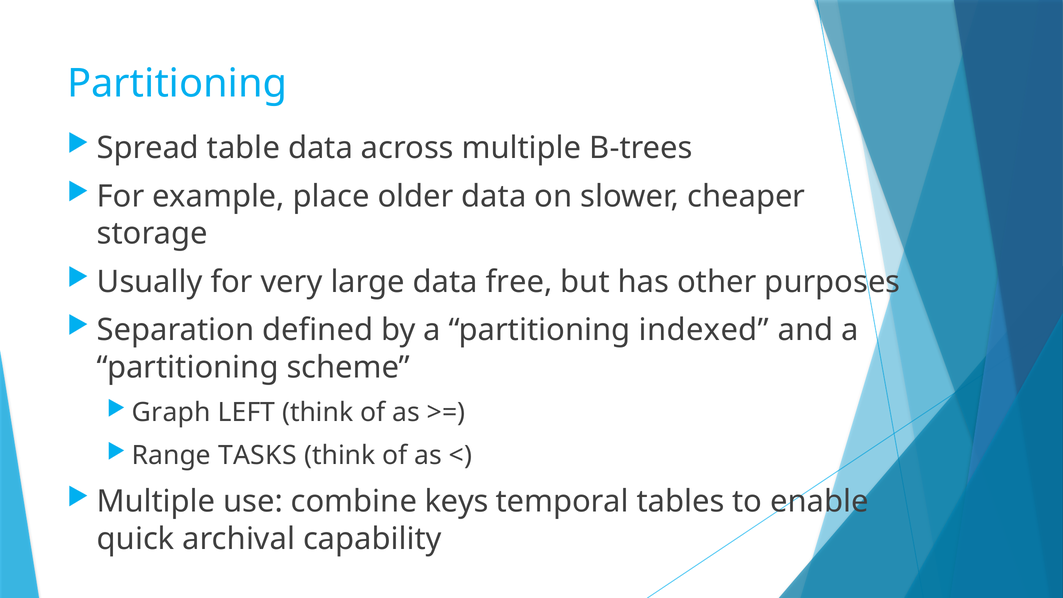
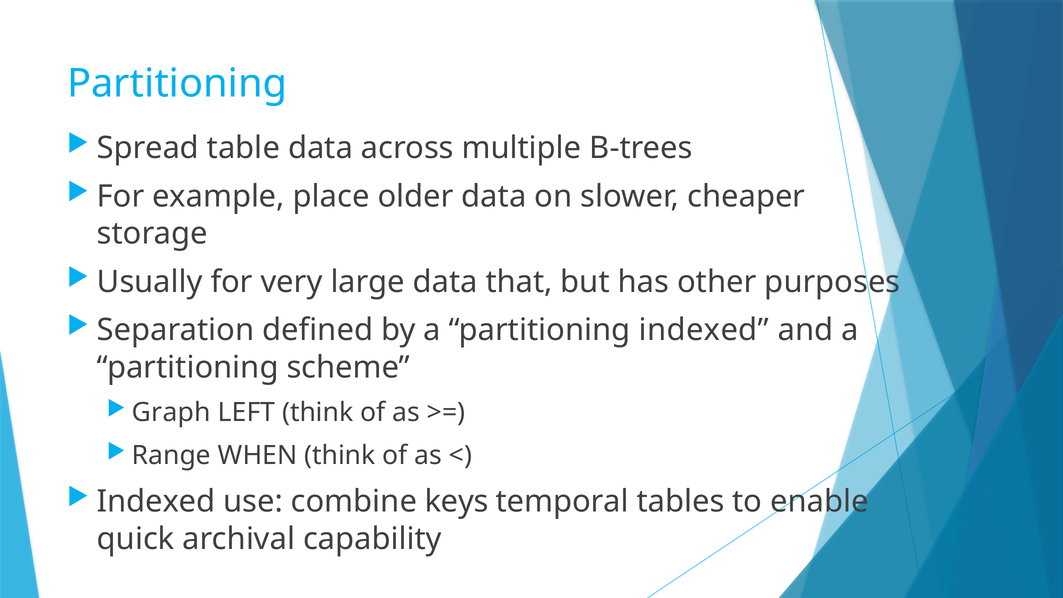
free: free -> that (519, 282)
TASKS: TASKS -> WHEN (258, 456)
Multiple: Multiple -> Indexed (156, 502)
